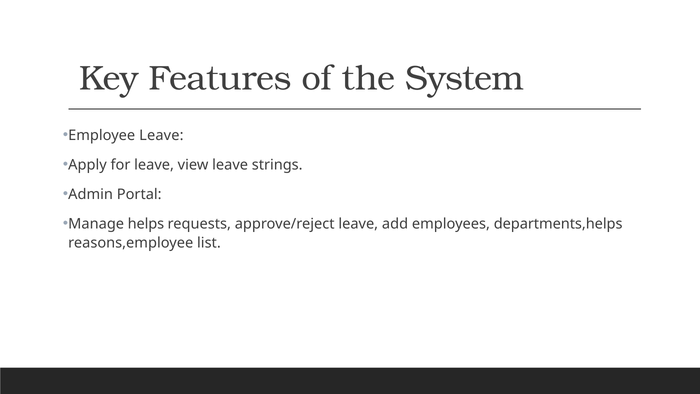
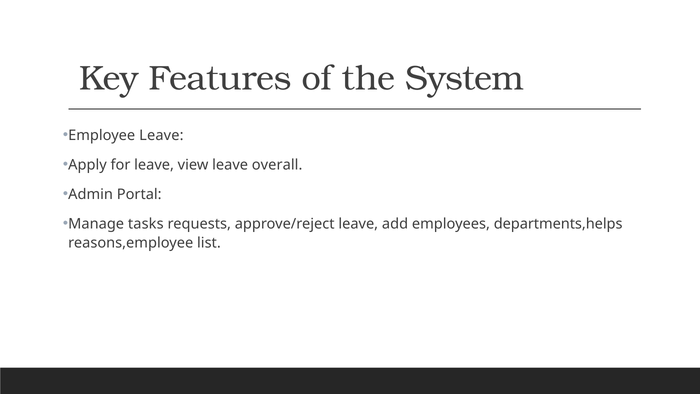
strings: strings -> overall (277, 165)
helps: helps -> tasks (146, 224)
